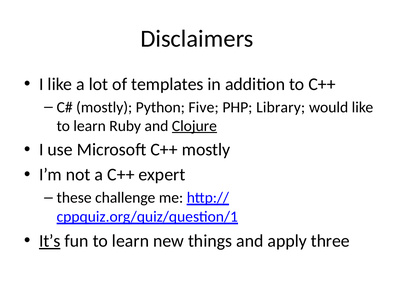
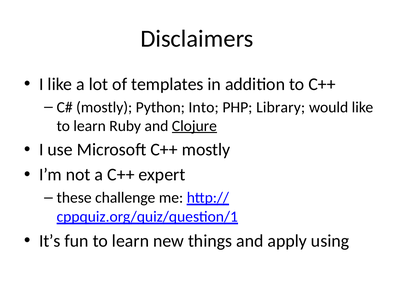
Five: Five -> Into (204, 107)
It’s underline: present -> none (50, 241)
three: three -> using (330, 241)
